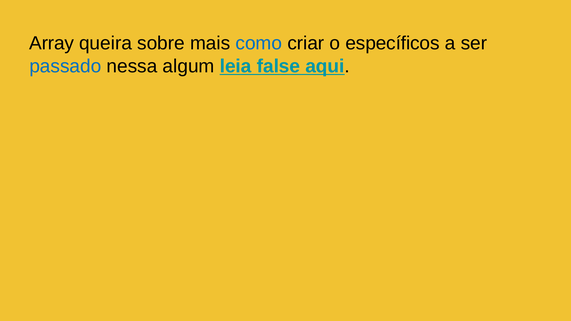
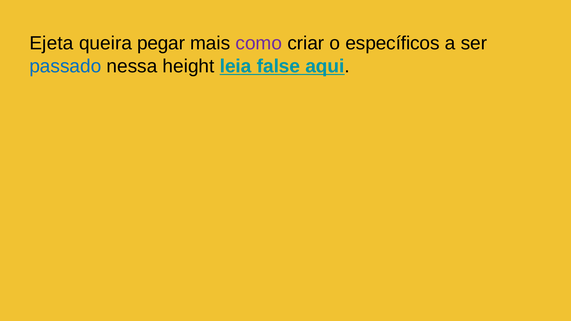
Array: Array -> Ejeta (51, 43)
sobre: sobre -> pegar (161, 43)
como colour: blue -> purple (259, 43)
algum: algum -> height (189, 66)
